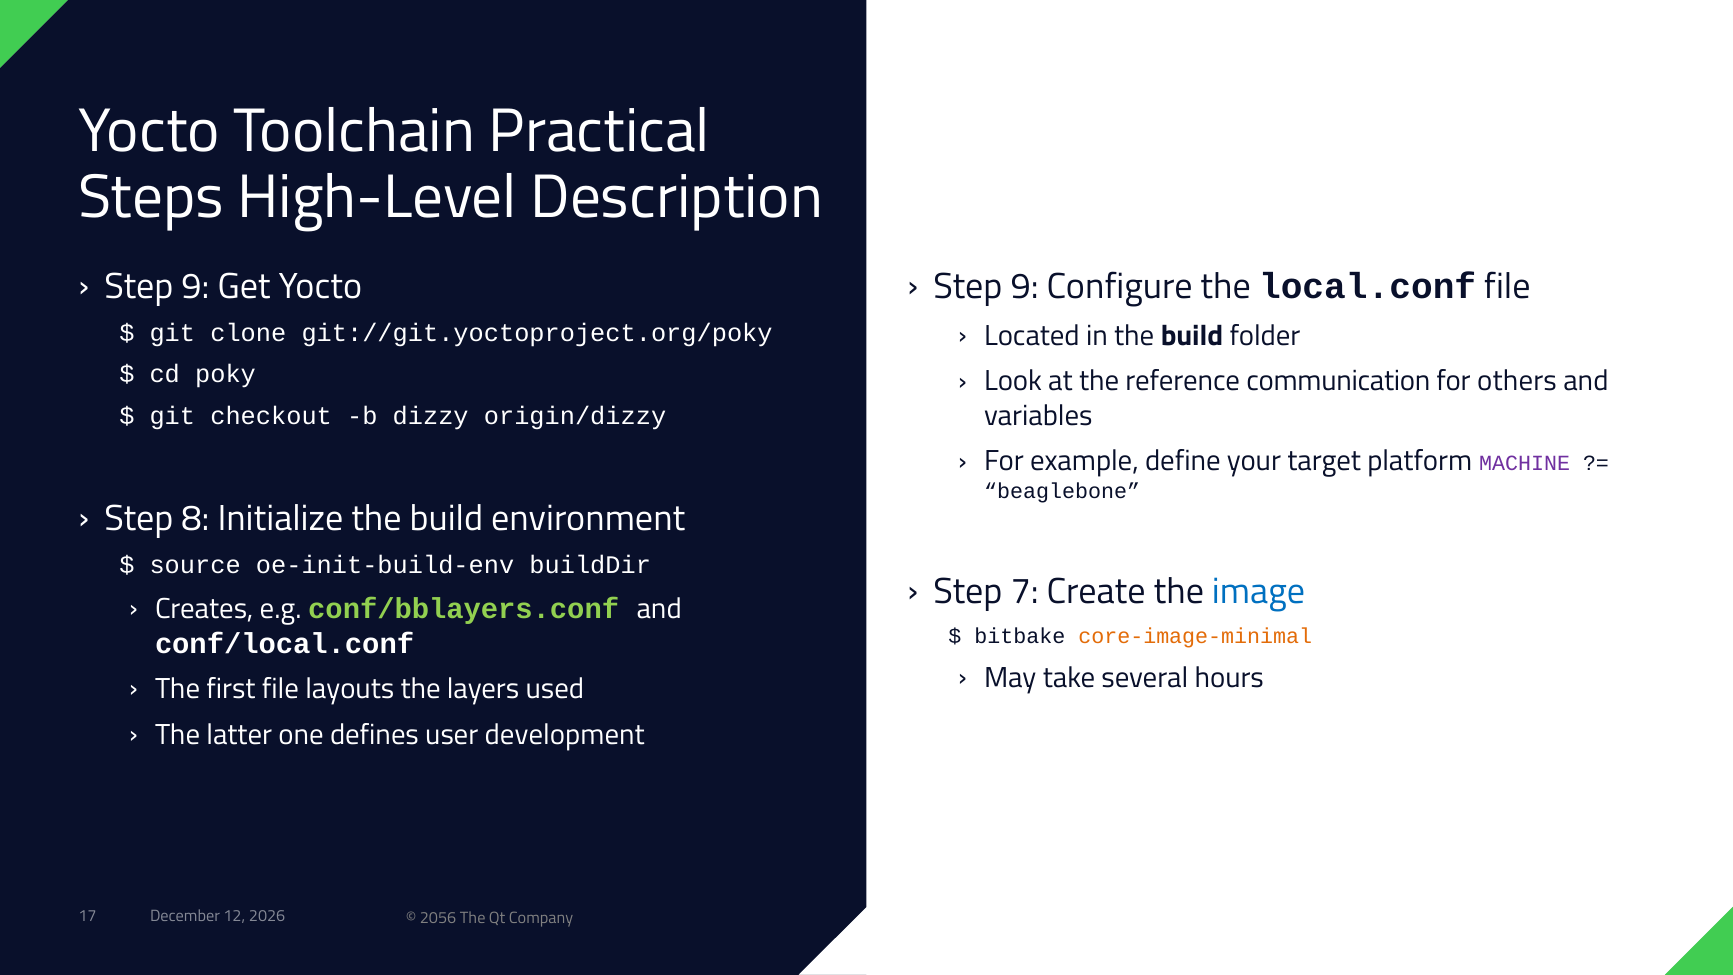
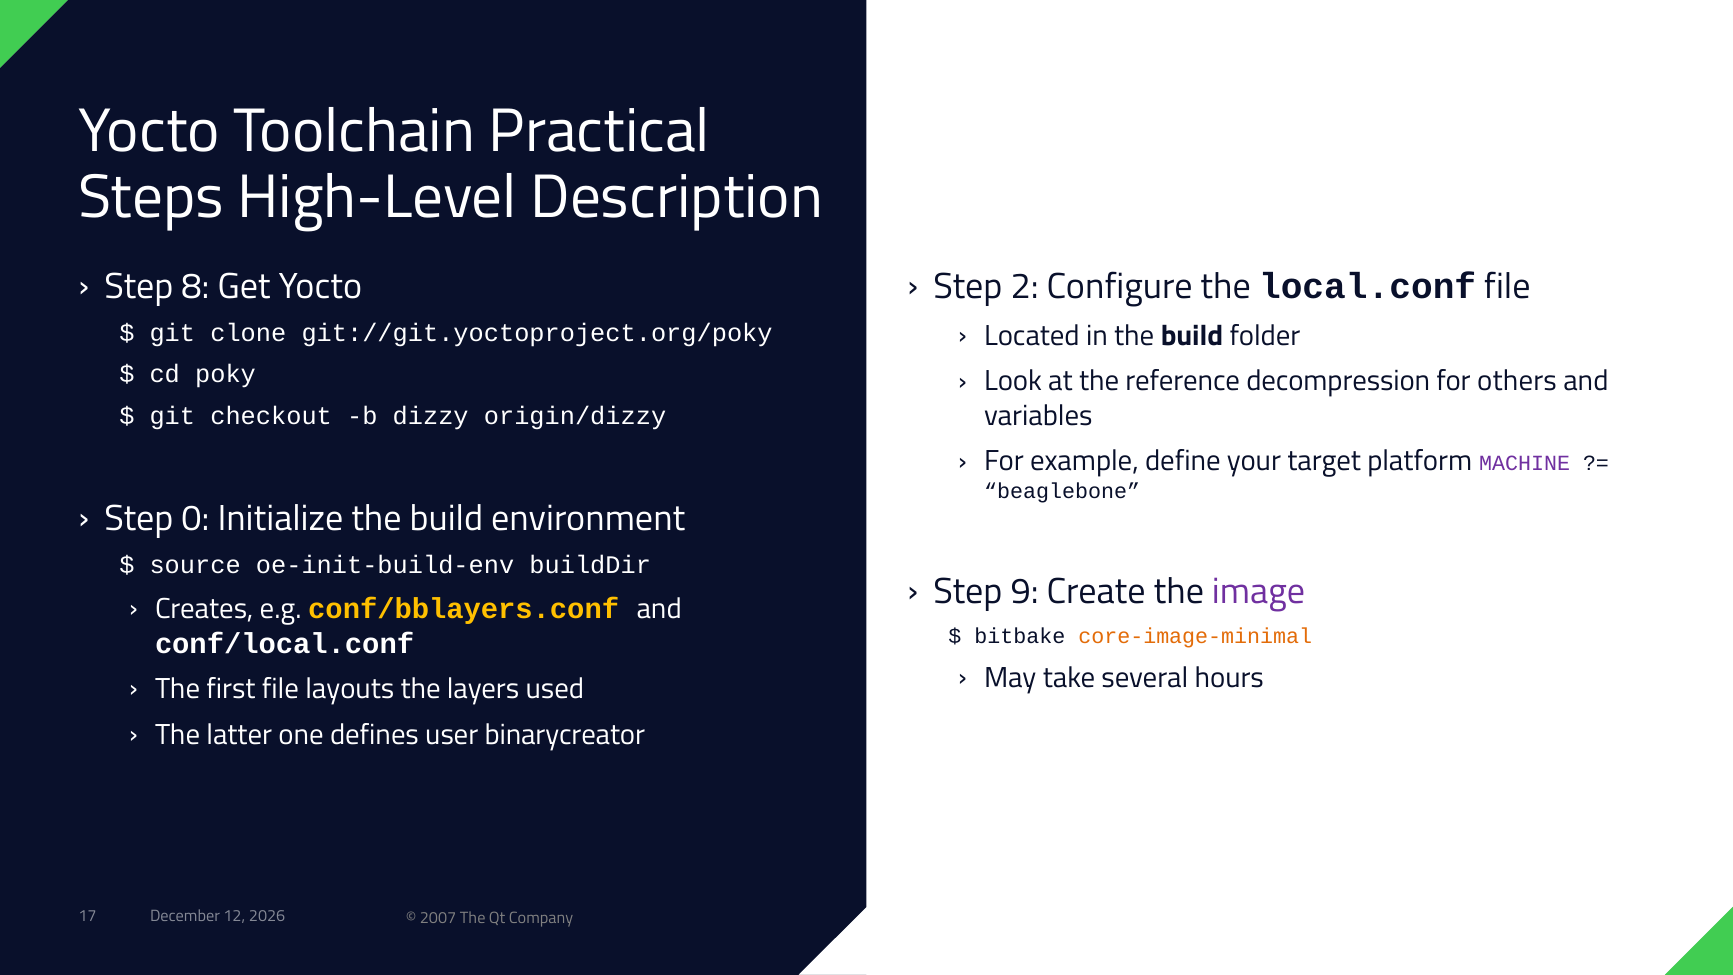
9: 9 -> 8 (195, 286)
9: 9 -> 2 (1025, 286)
communication: communication -> decompression (1338, 381)
8: 8 -> 0 (195, 518)
7: 7 -> 9 (1025, 592)
image colour: blue -> purple (1259, 592)
conf/bblayers.conf colour: light green -> yellow (464, 609)
development: development -> binarycreator (565, 735)
2056: 2056 -> 2007 (438, 919)
